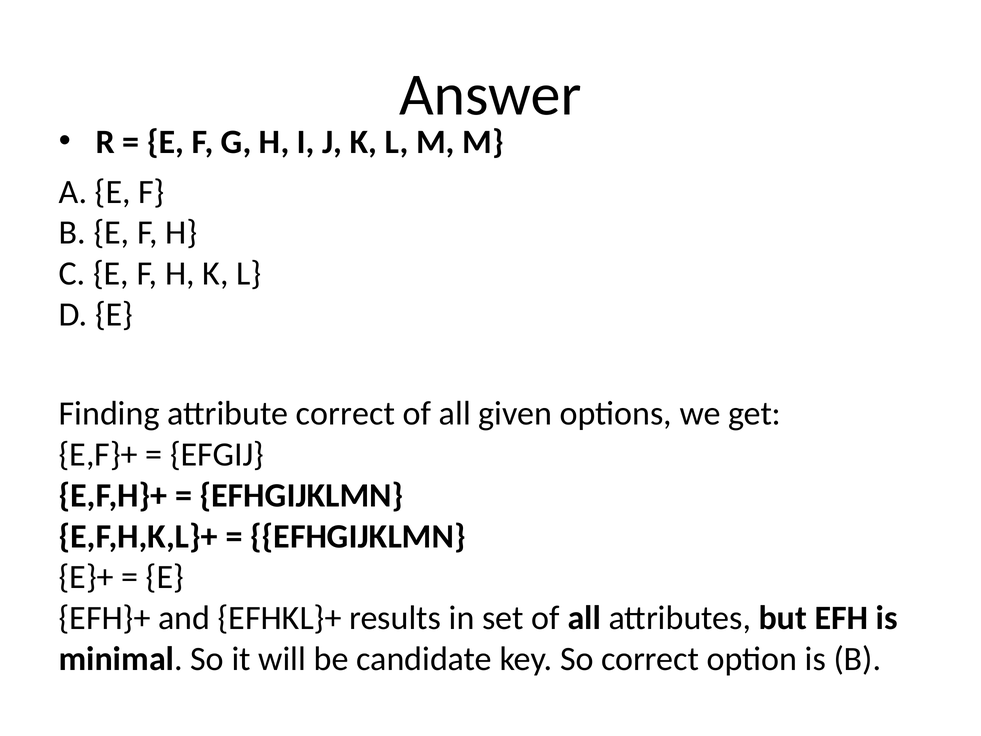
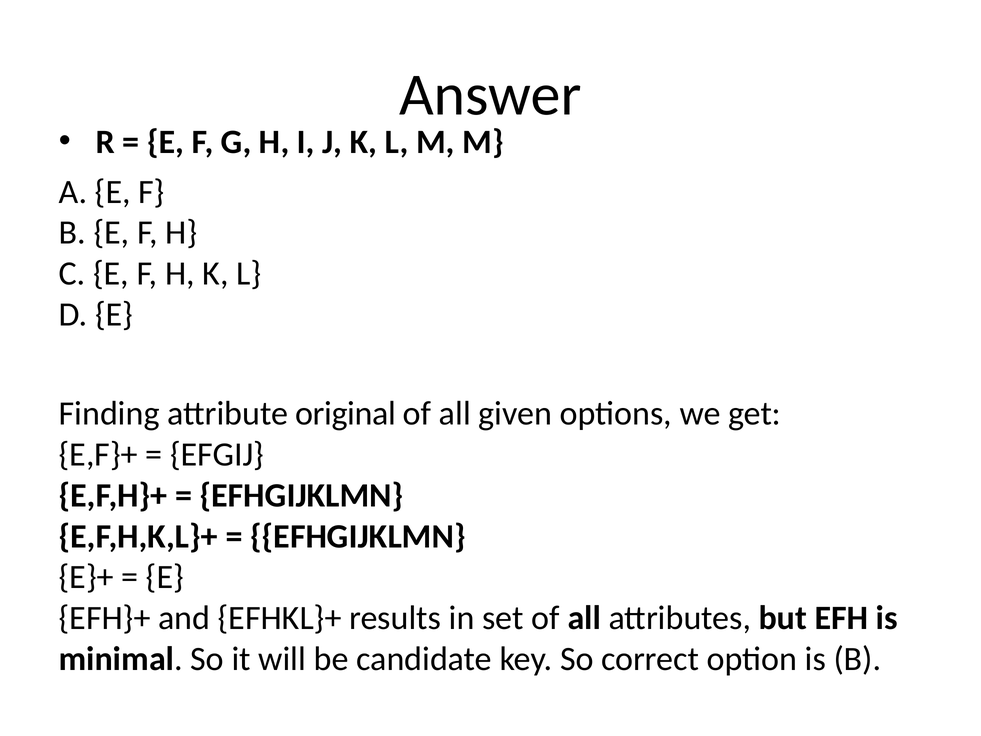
attribute correct: correct -> original (346, 414)
